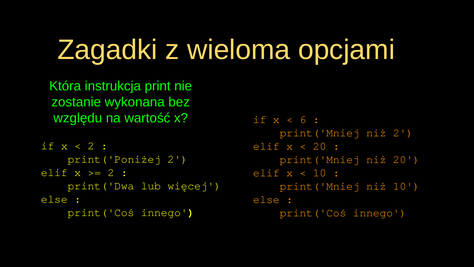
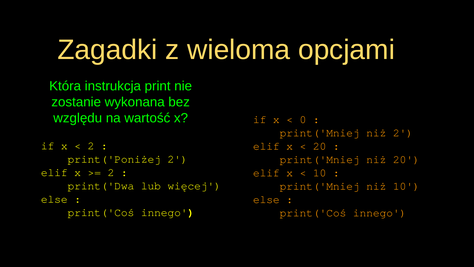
6: 6 -> 0 (303, 119)
